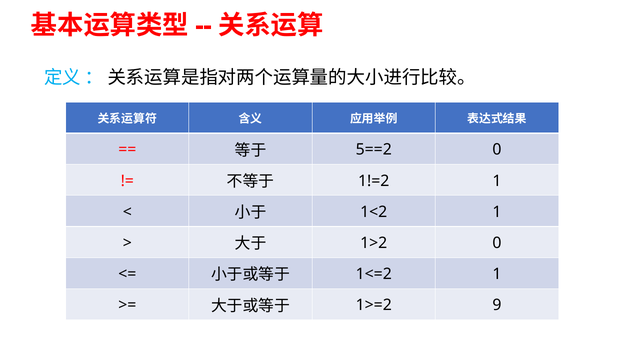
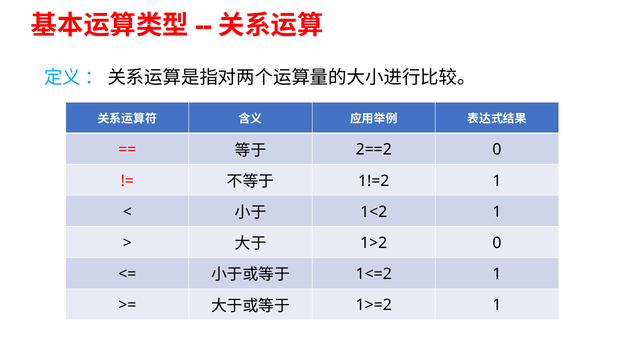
5==2: 5==2 -> 2==2 (374, 150)
1>=2 9: 9 -> 1 (497, 305)
